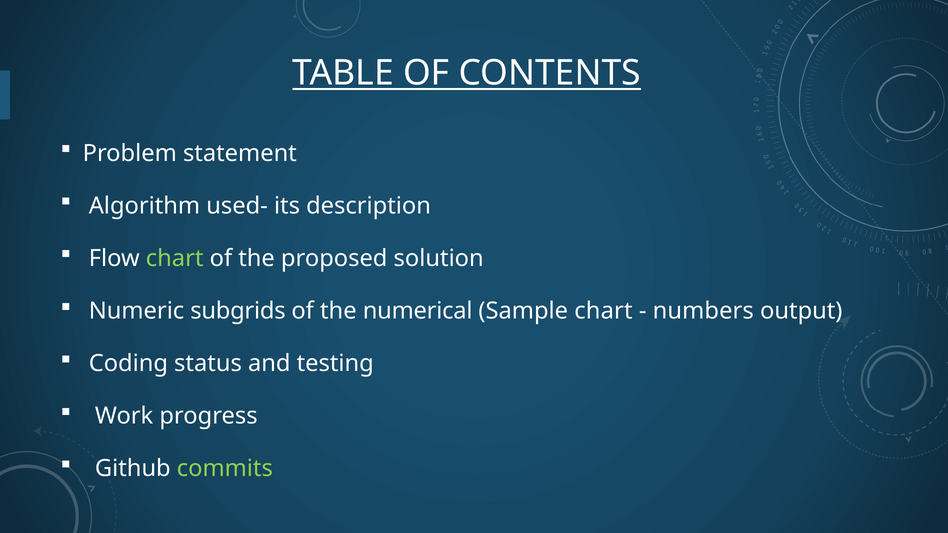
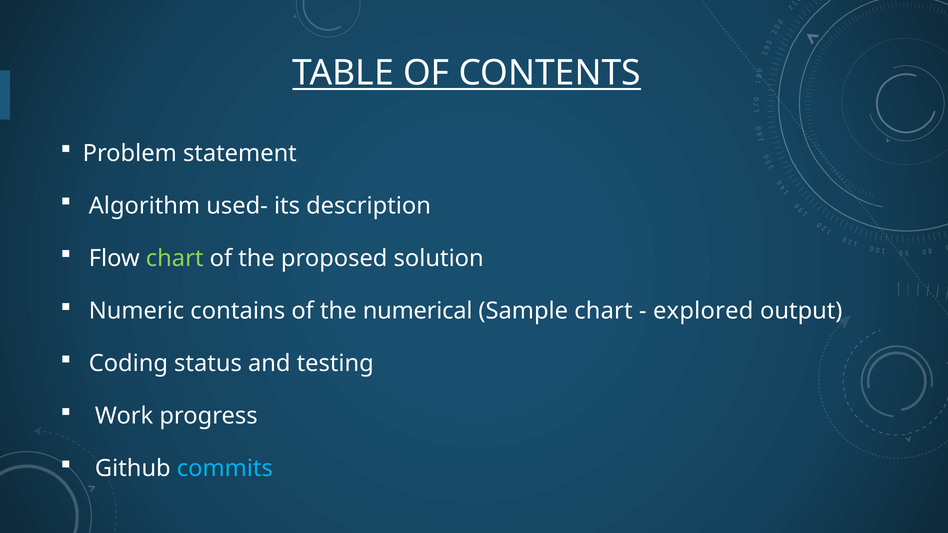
subgrids: subgrids -> contains (238, 311)
numbers: numbers -> explored (703, 311)
commits colour: light green -> light blue (225, 469)
